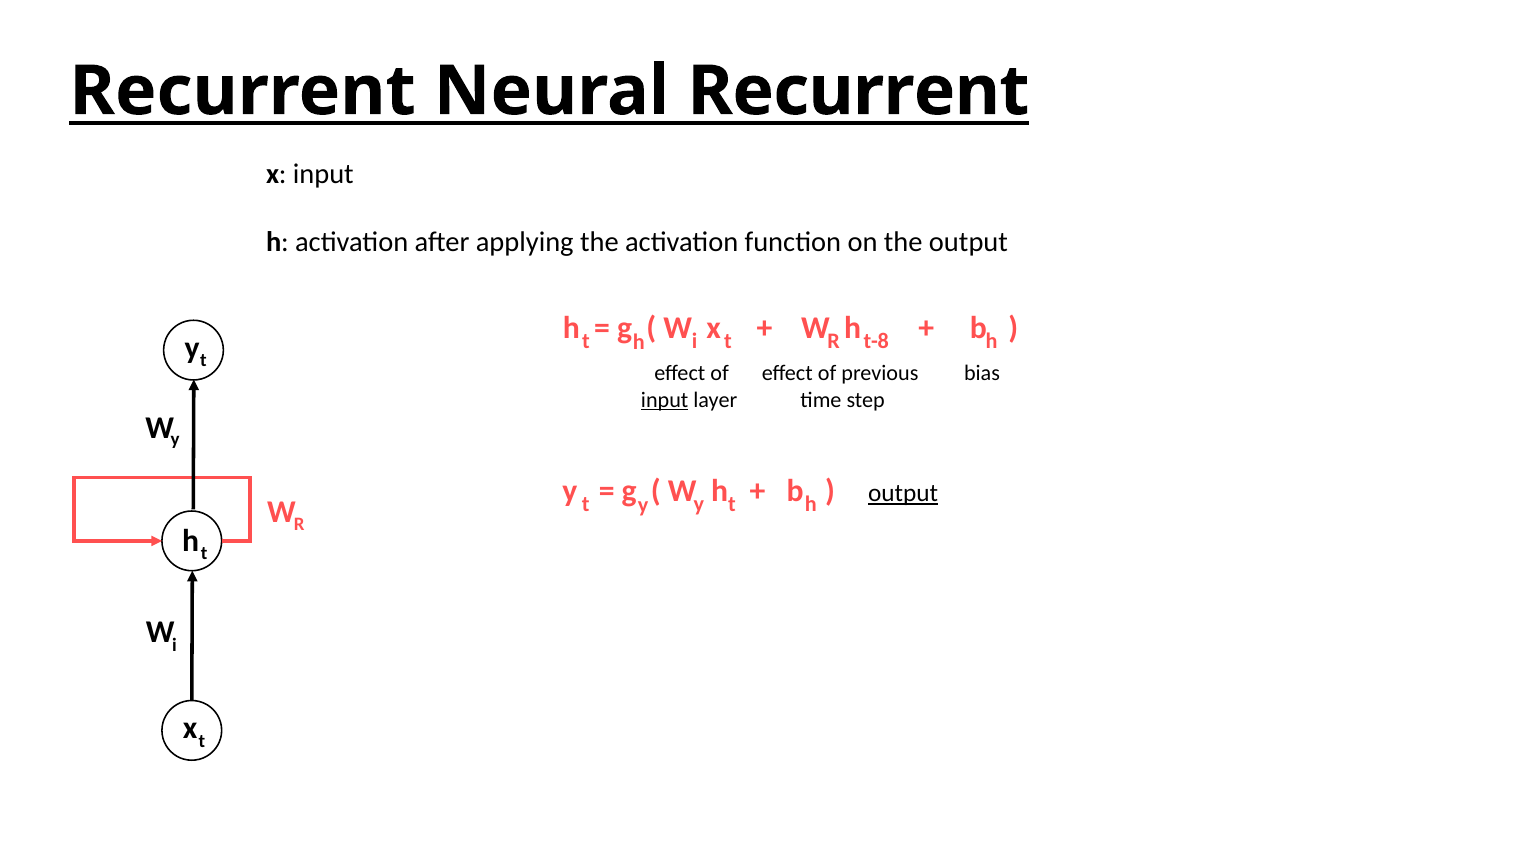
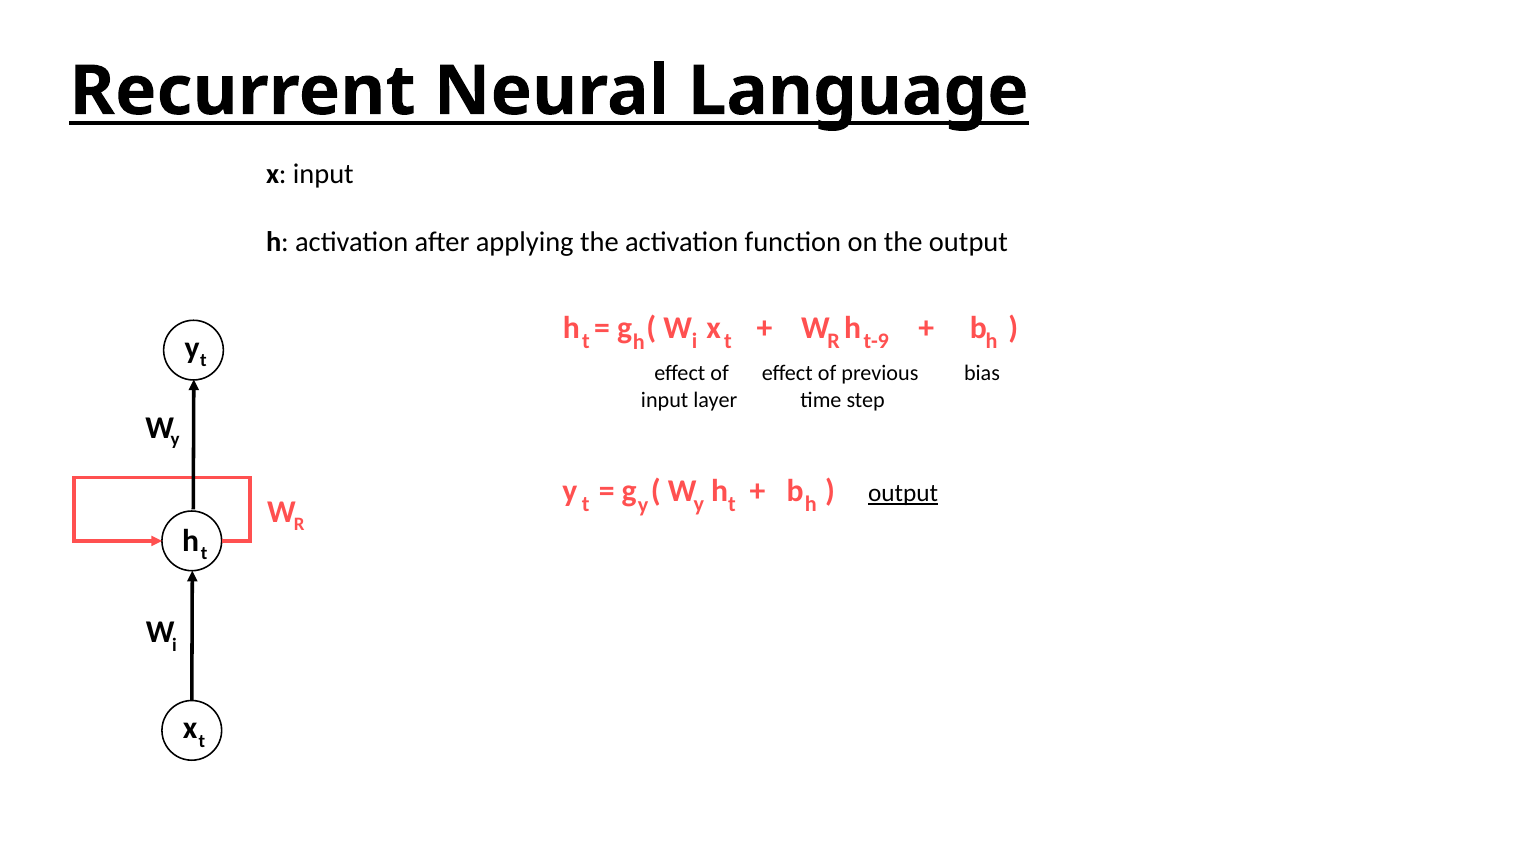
Neural Recurrent: Recurrent -> Language (858, 91)
t-8: t-8 -> t-9 (876, 341)
input underline: present -> none (665, 400)
